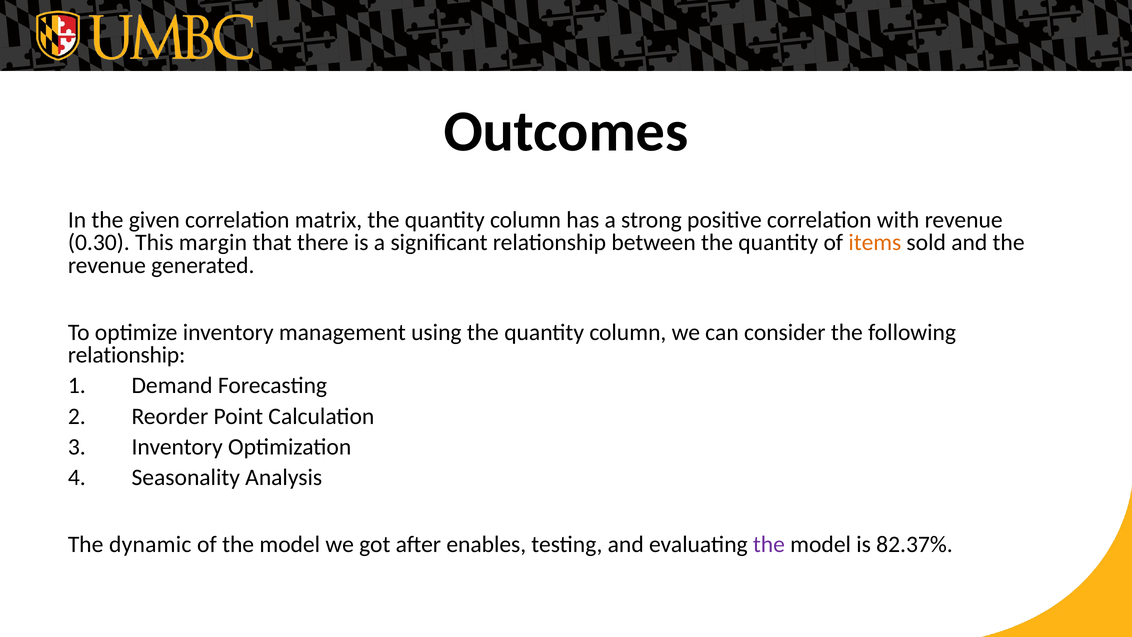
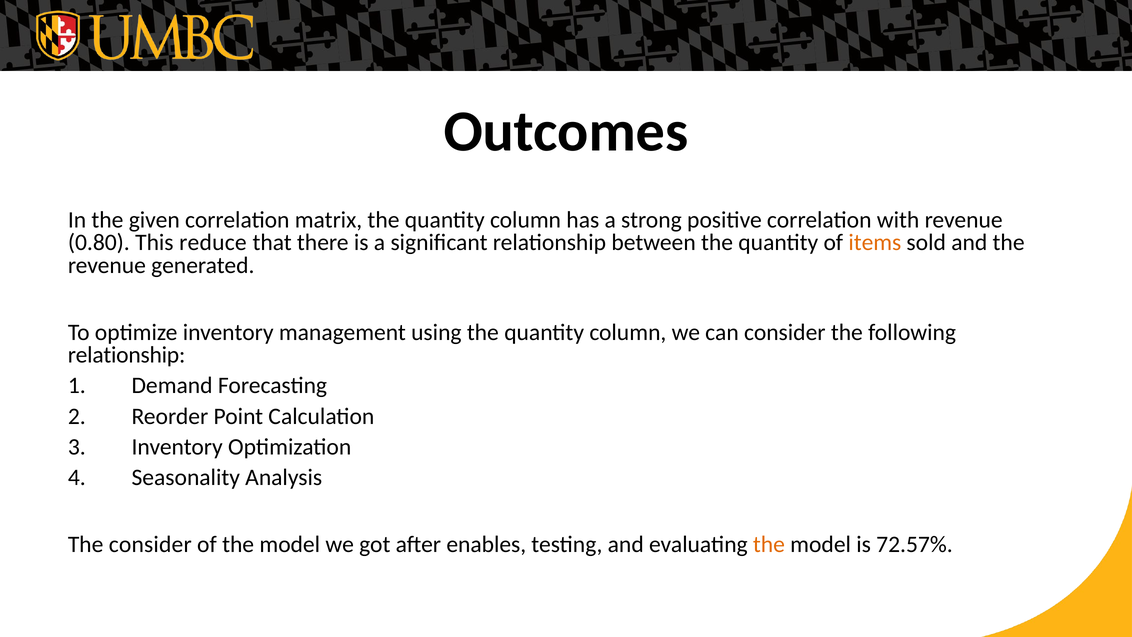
0.30: 0.30 -> 0.80 (99, 243)
margin: margin -> reduce (213, 243)
The dynamic: dynamic -> consider (150, 544)
the colour: purple -> orange (769, 544)
82.37%: 82.37% -> 72.57% (914, 544)
